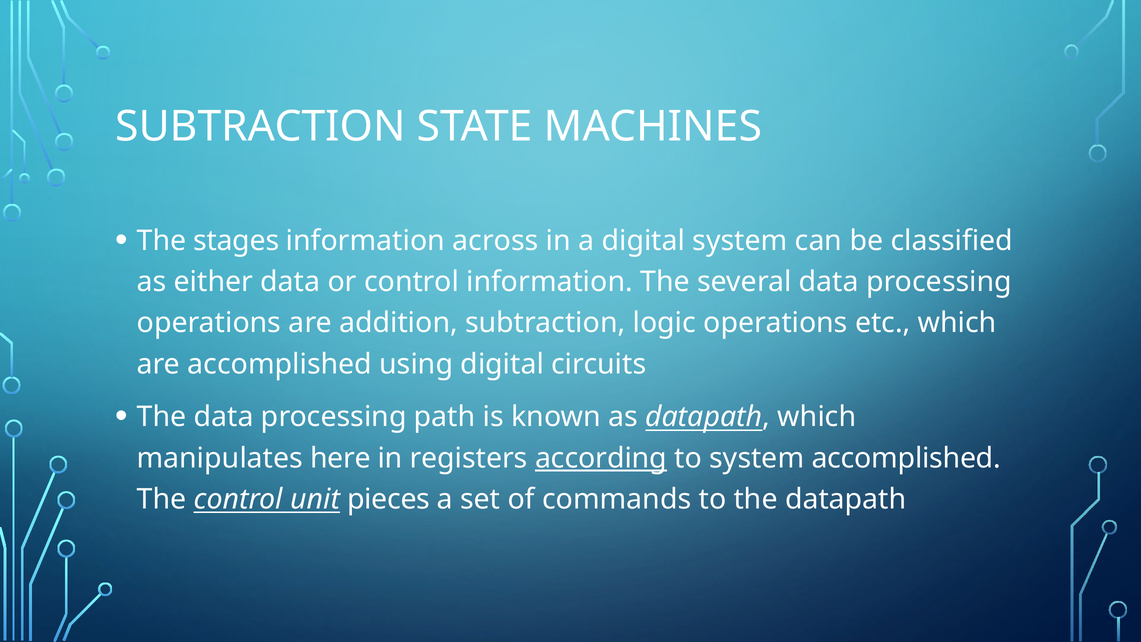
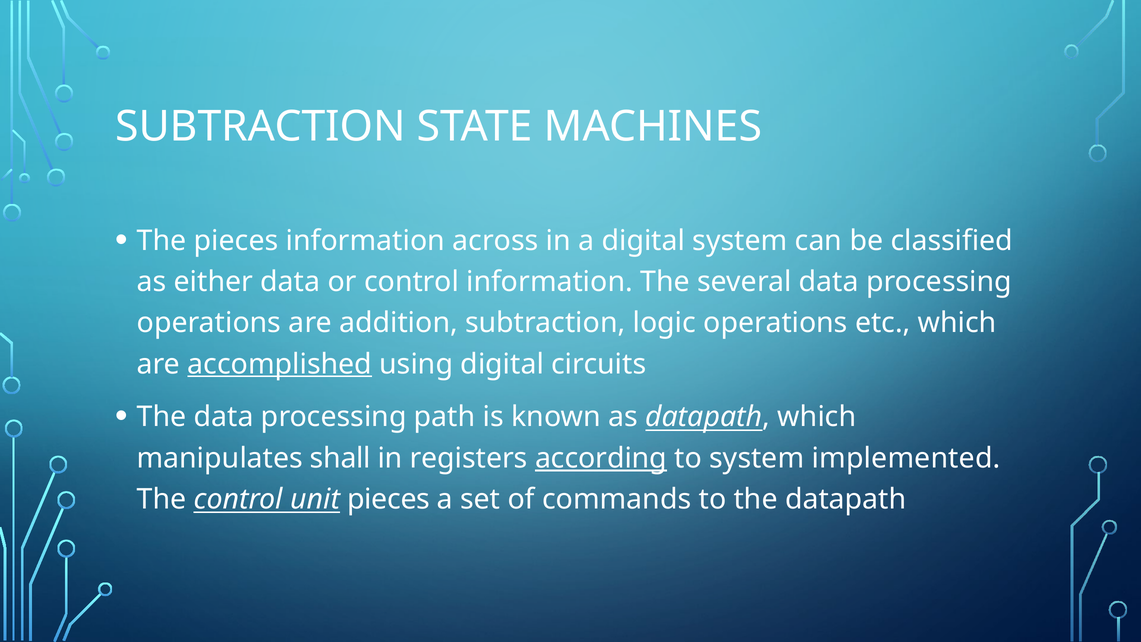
The stages: stages -> pieces (236, 241)
accomplished underline: none -> present (280, 364)
here: here -> shall (340, 458)
system accomplished: accomplished -> implemented (906, 458)
